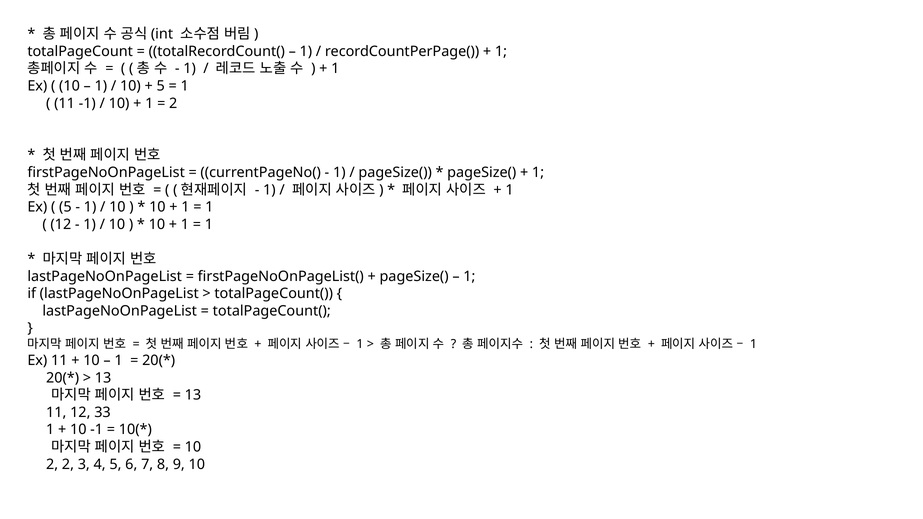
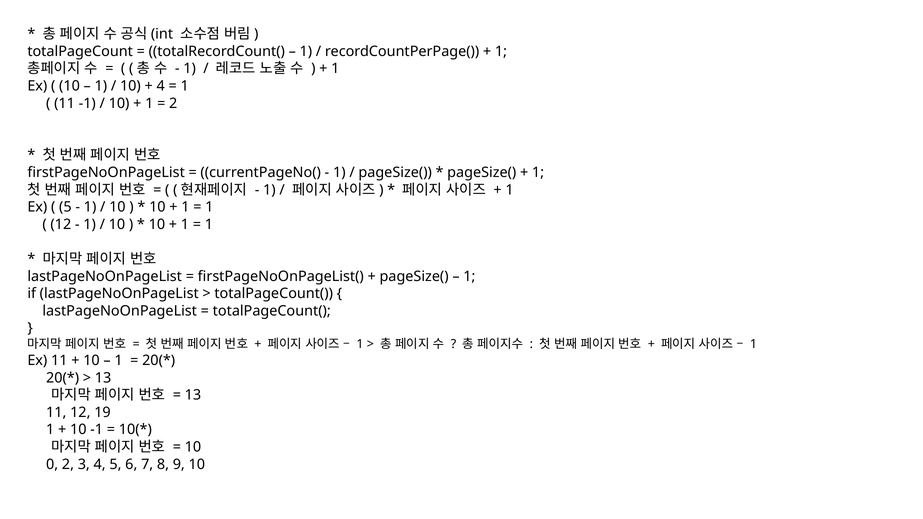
5: 5 -> 4 (161, 86)
33: 33 -> 19 (102, 413)
2: 2 -> 0 (52, 464)
